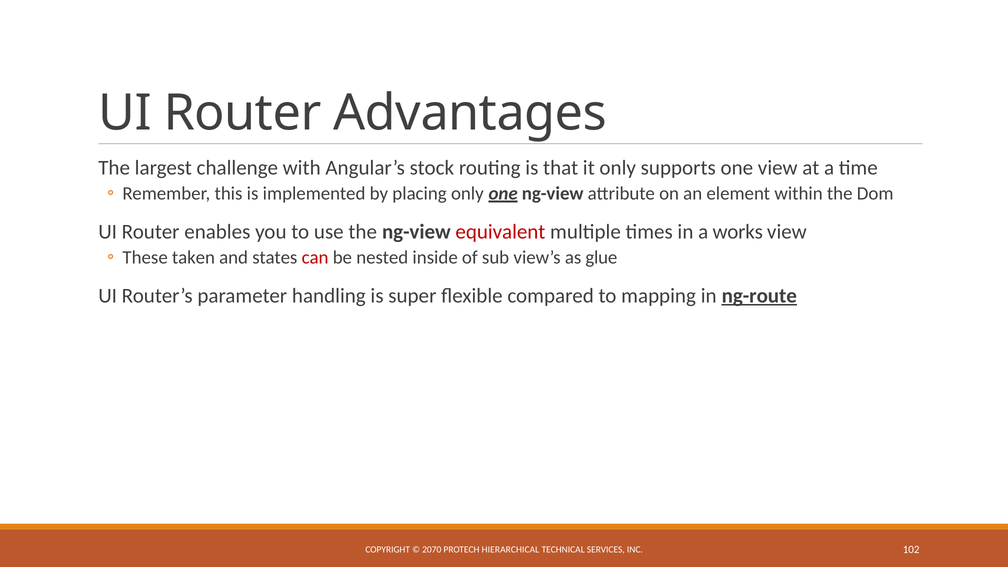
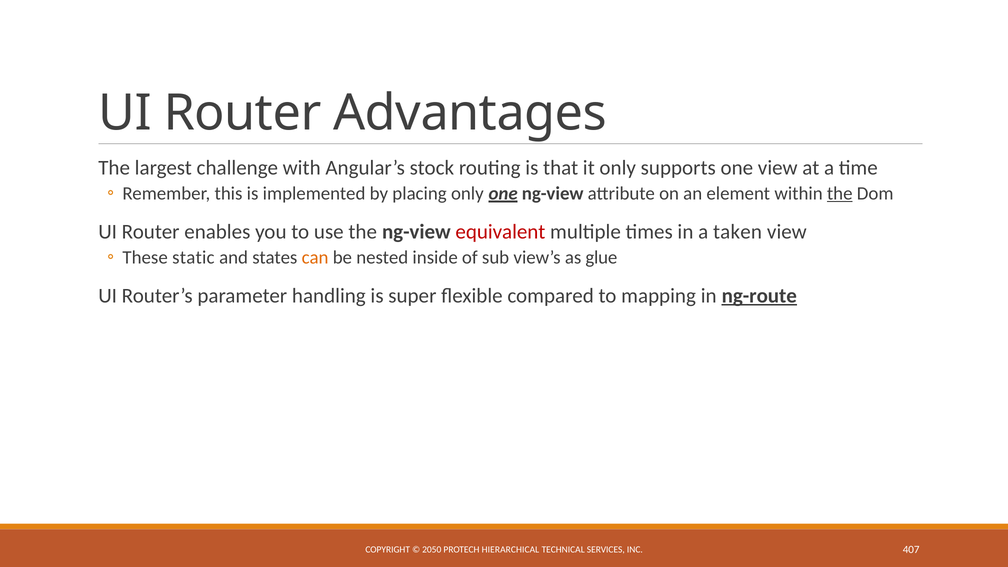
the underline: none -> present (840, 193)
works: works -> taken (737, 232)
taken: taken -> static (193, 257)
can colour: red -> orange (315, 257)
2070: 2070 -> 2050 (432, 550)
102: 102 -> 407 (911, 550)
